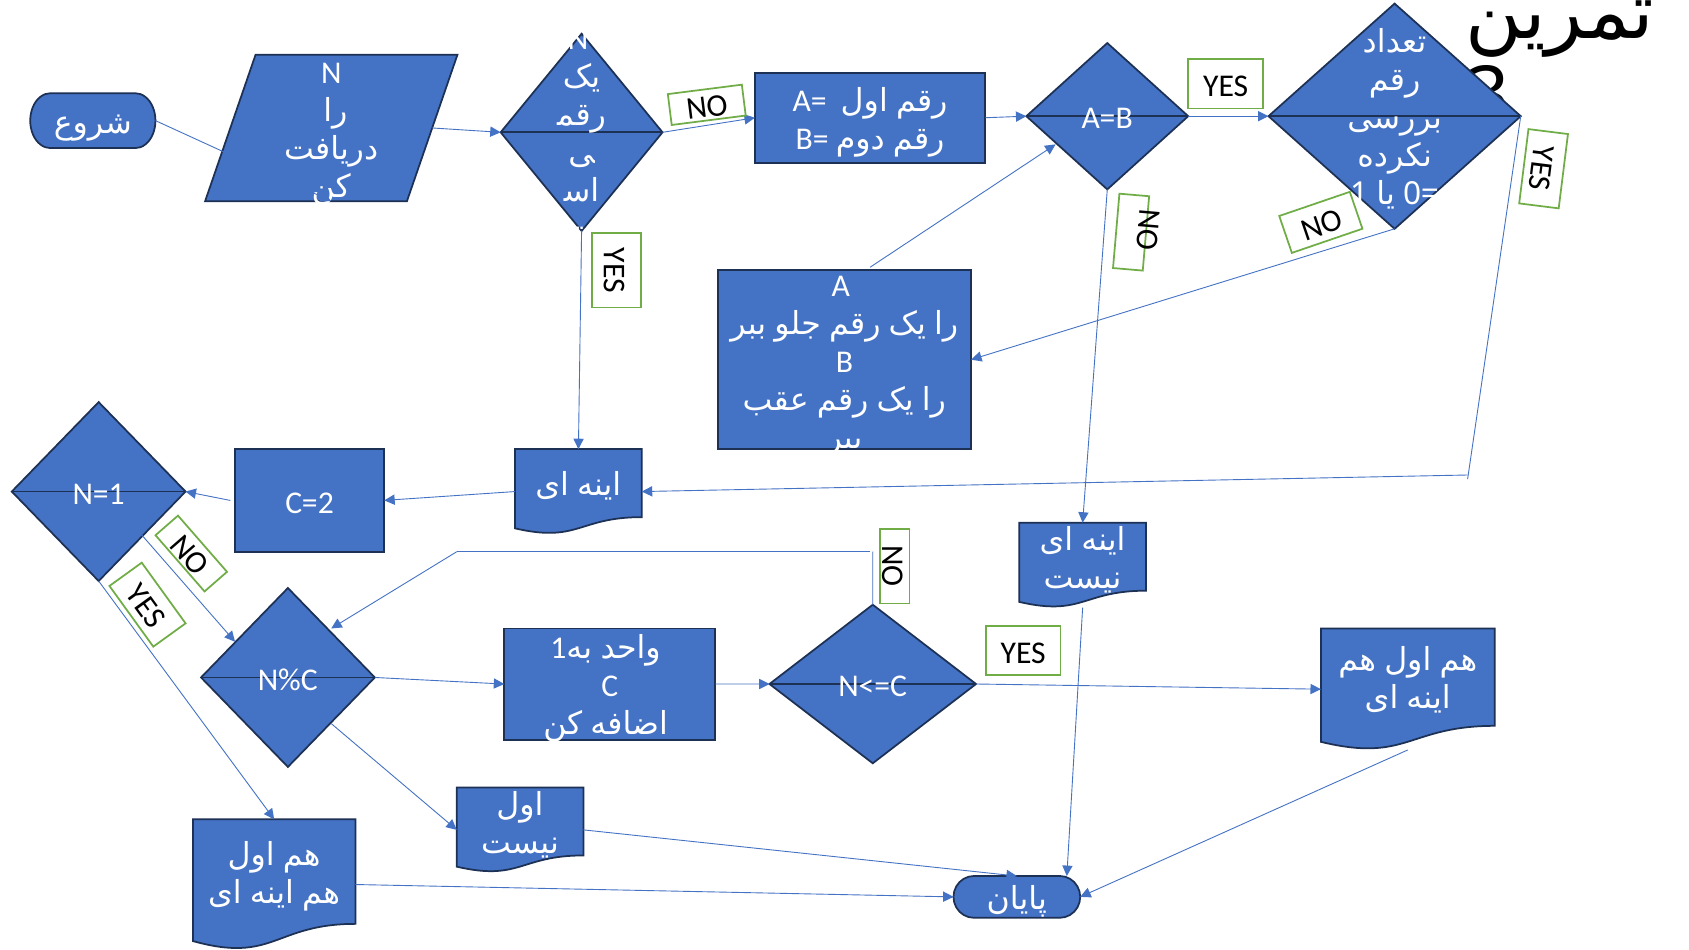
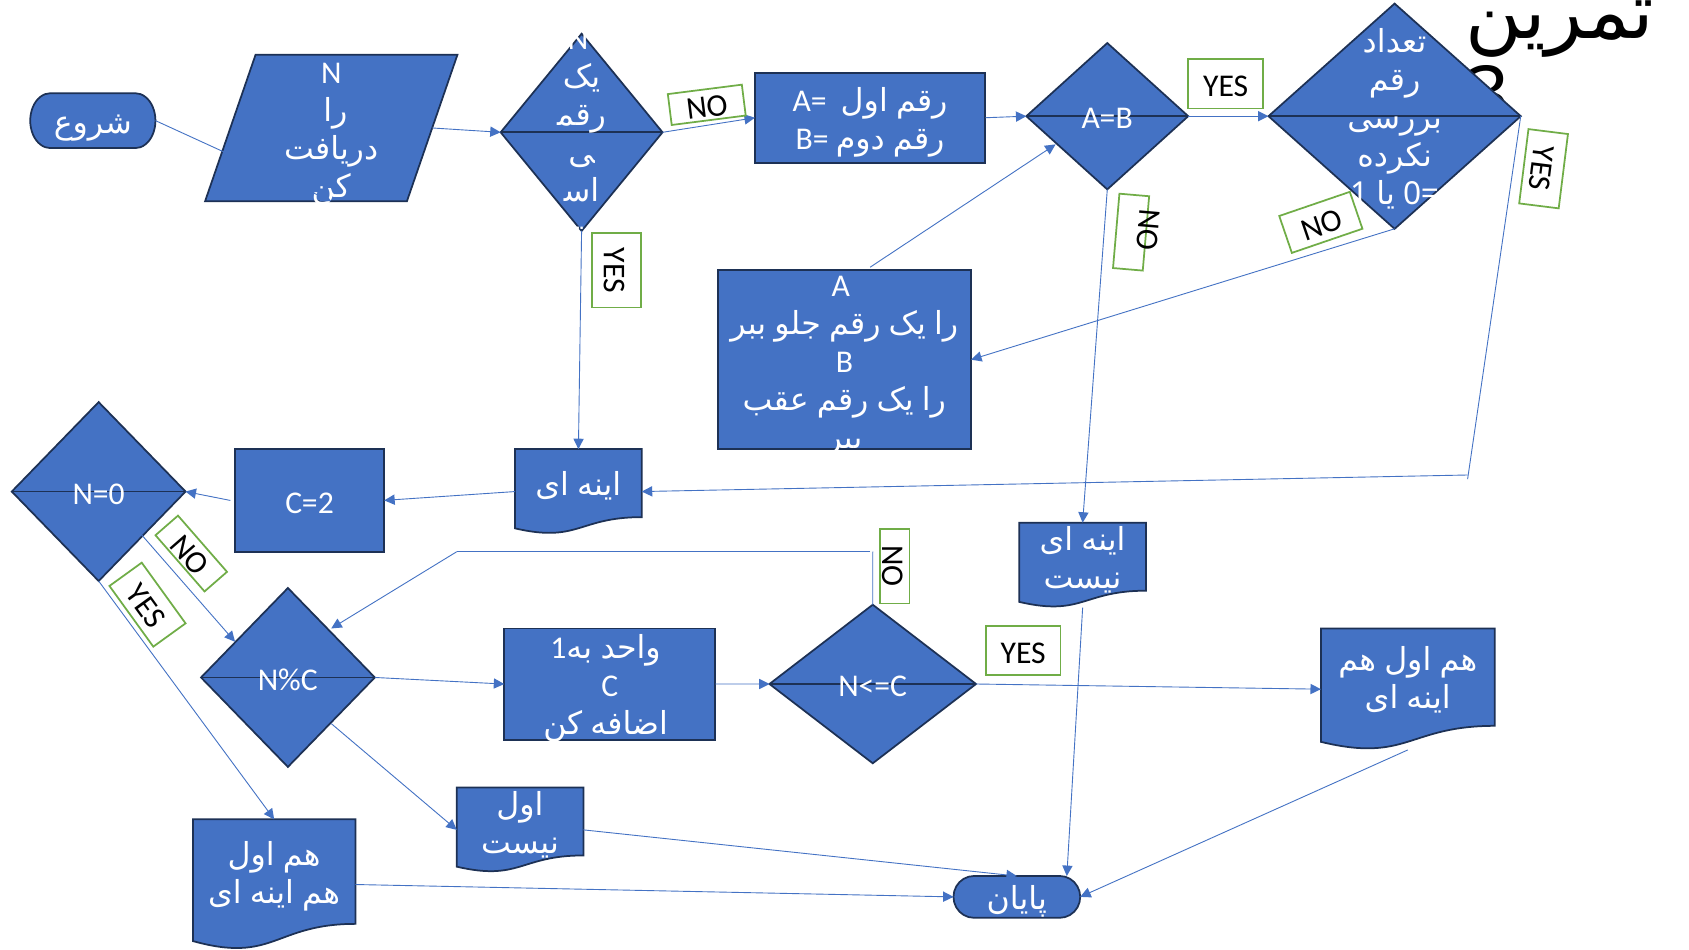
N=1: N=1 -> N=0 (99, 494)
